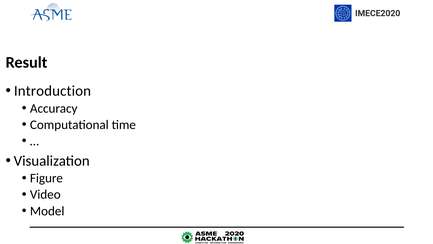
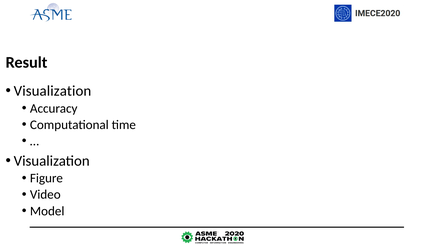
Introduction: Introduction -> Visualization (53, 91)
